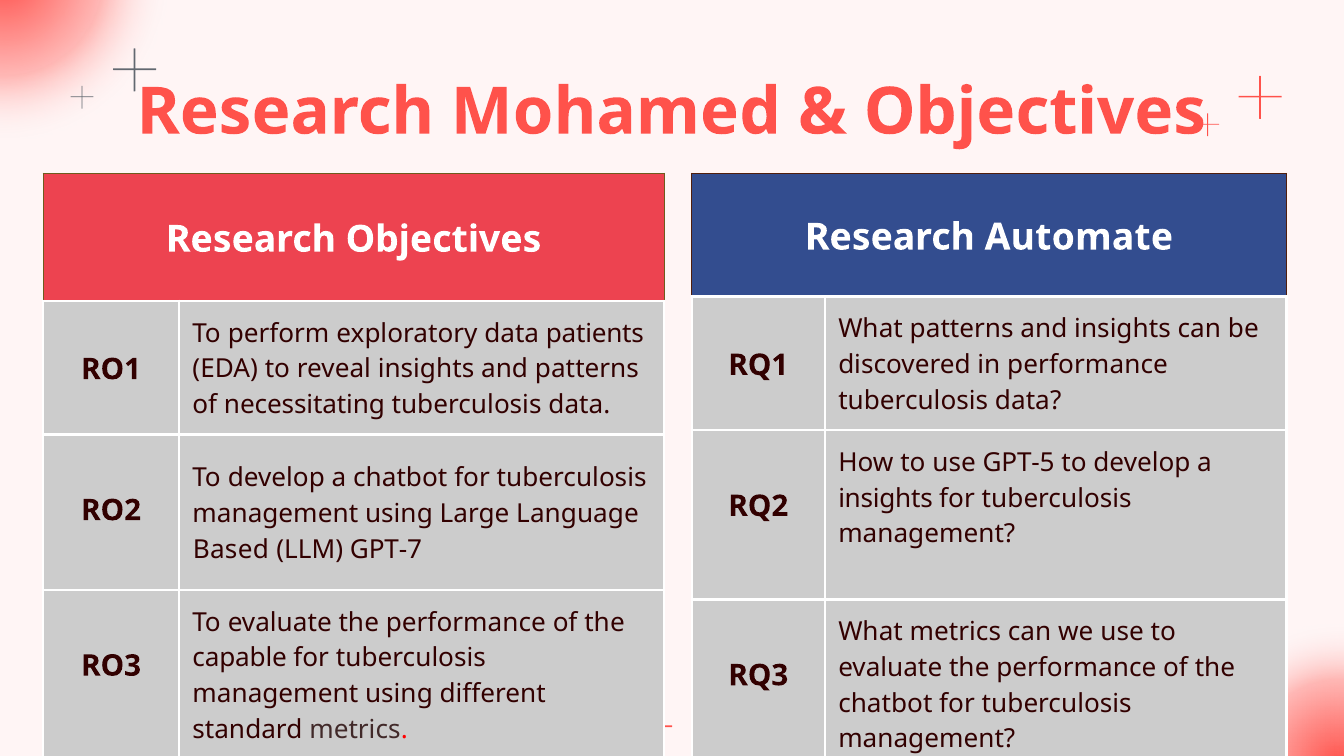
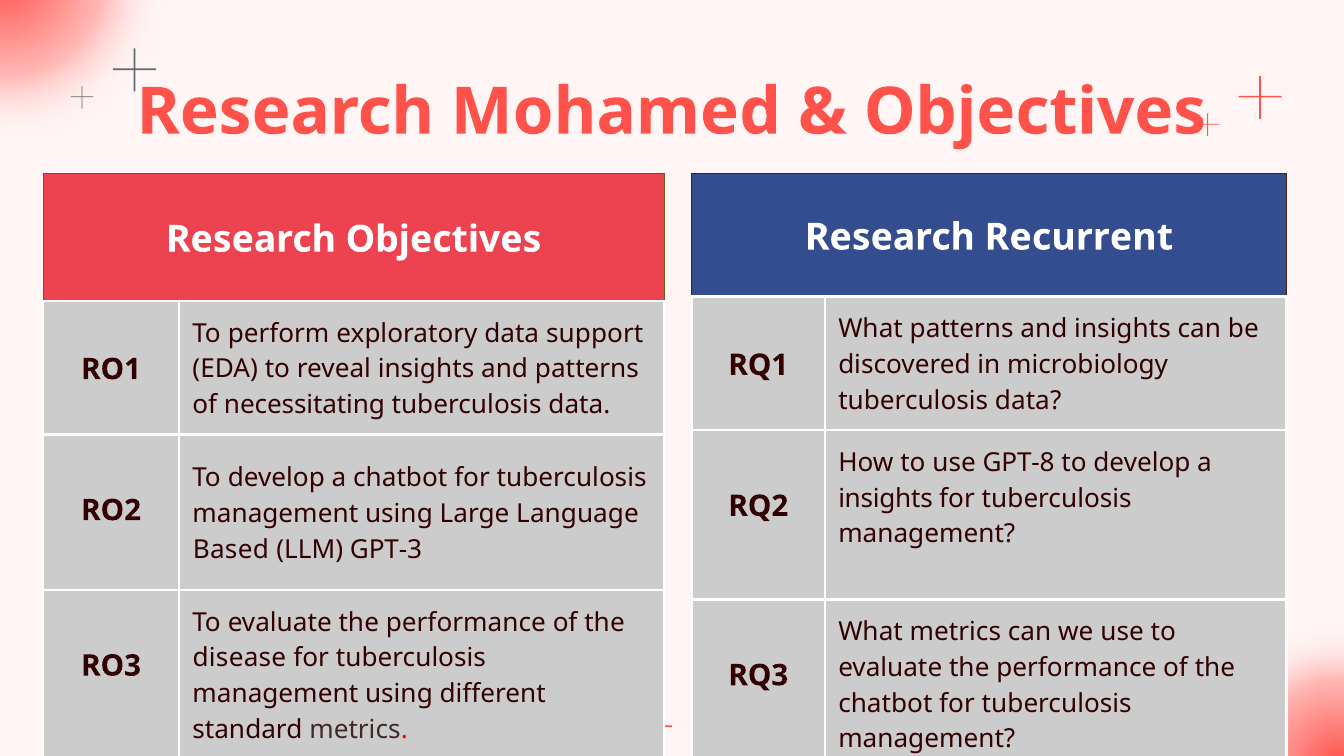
Automate: Automate -> Recurrent (1079, 237)
patients: patients -> support (595, 334)
in performance: performance -> microbiology (1088, 365)
GPT-5: GPT-5 -> GPT-8 (1019, 463)
GPT-7: GPT-7 -> GPT-3 (386, 549)
capable: capable -> disease (239, 658)
